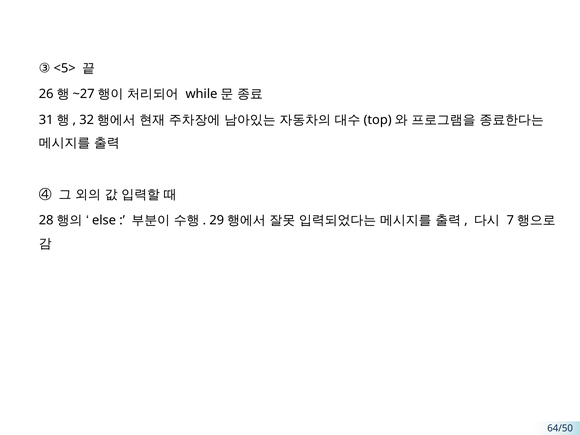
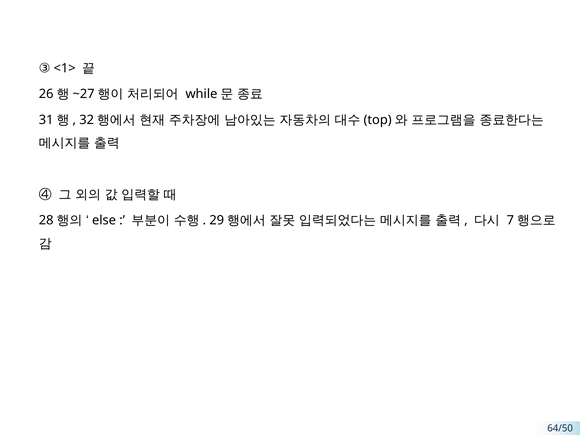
<5>: <5> -> <1> (65, 68)
